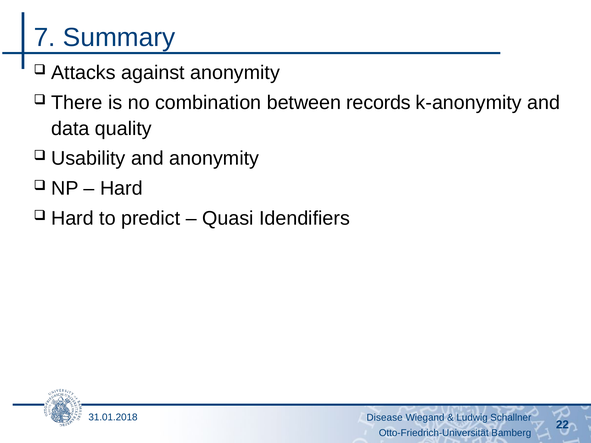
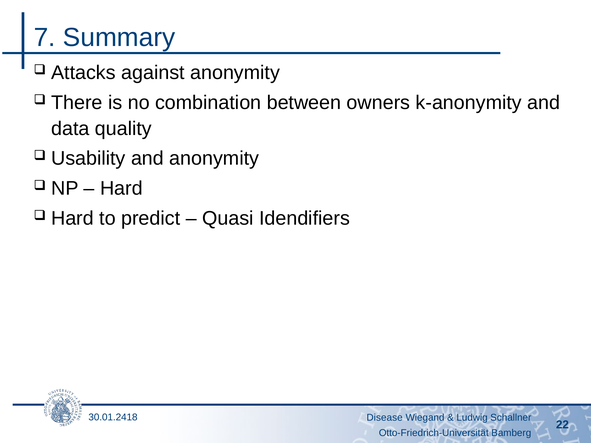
records: records -> owners (378, 103)
31.01.2018: 31.01.2018 -> 30.01.2418 (113, 417)
